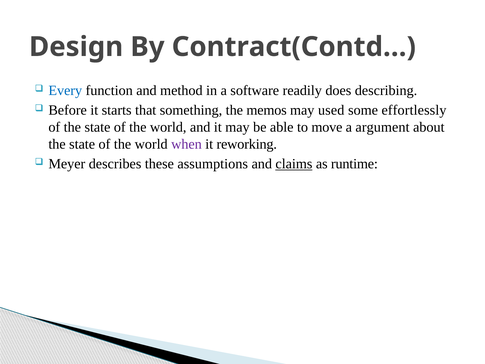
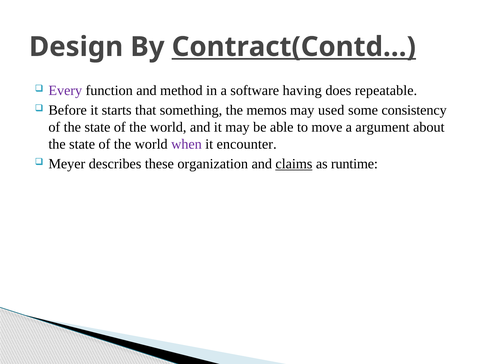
Contract(Contd… underline: none -> present (294, 47)
Every colour: blue -> purple (65, 90)
readily: readily -> having (302, 90)
describing: describing -> repeatable (386, 90)
effortlessly: effortlessly -> consistency (414, 110)
reworking: reworking -> encounter (247, 144)
assumptions: assumptions -> organization (213, 164)
